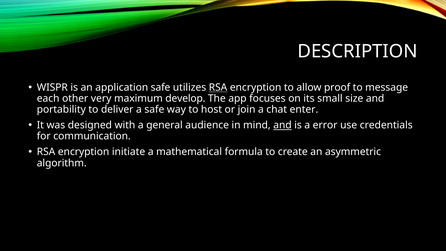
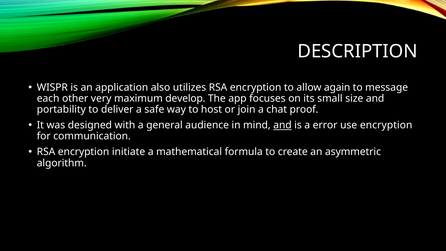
application safe: safe -> also (161, 87)
RSA underline: present -> none (218, 87)
proof: proof -> again (337, 87)
enter: enter -> proof (304, 109)
use credentials: credentials -> encryption (386, 125)
